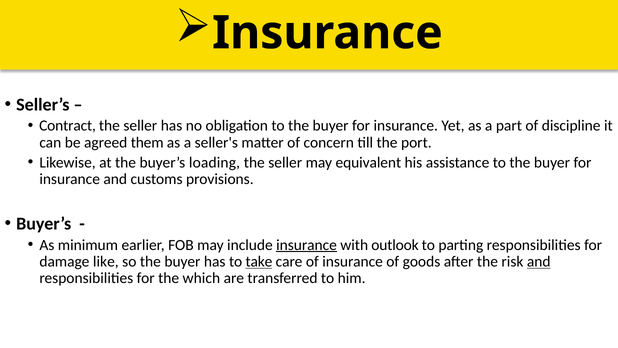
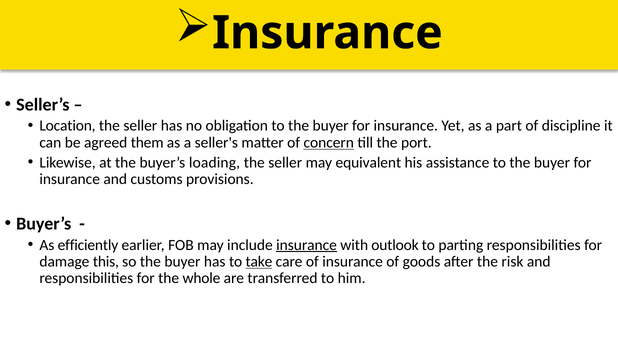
Contract: Contract -> Location (67, 126)
concern underline: none -> present (329, 142)
minimum: minimum -> efficiently (88, 245)
like: like -> this (106, 261)
and underline: present -> none (539, 261)
which: which -> whole (201, 278)
